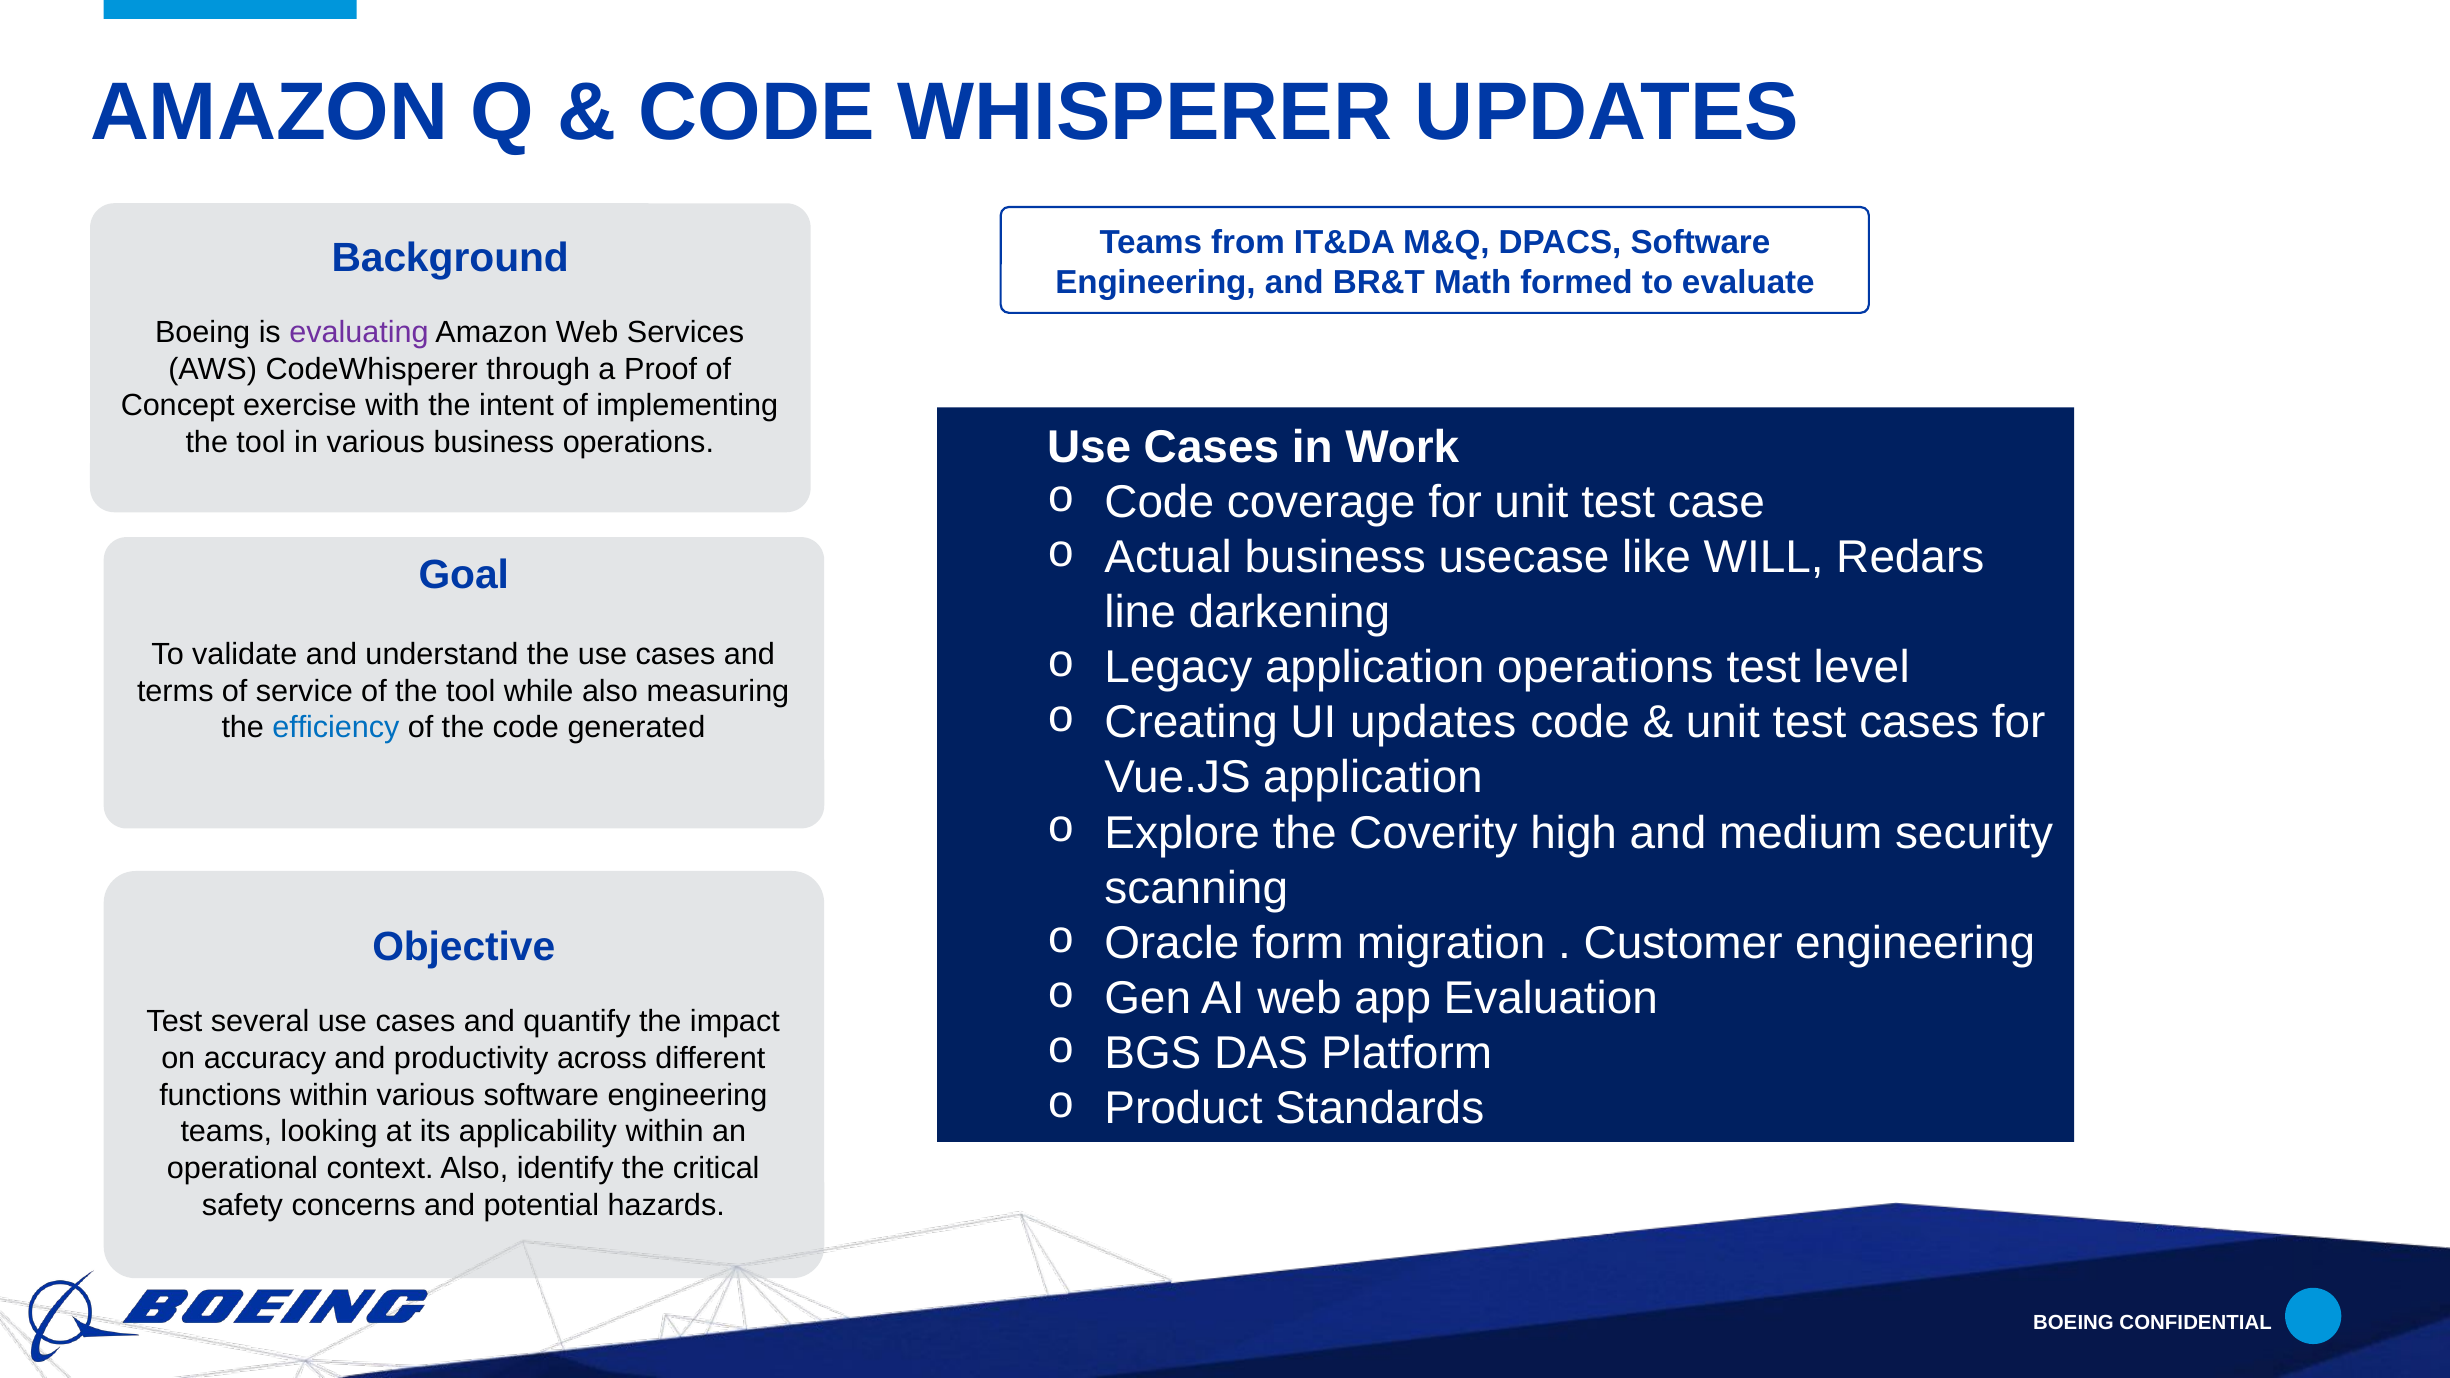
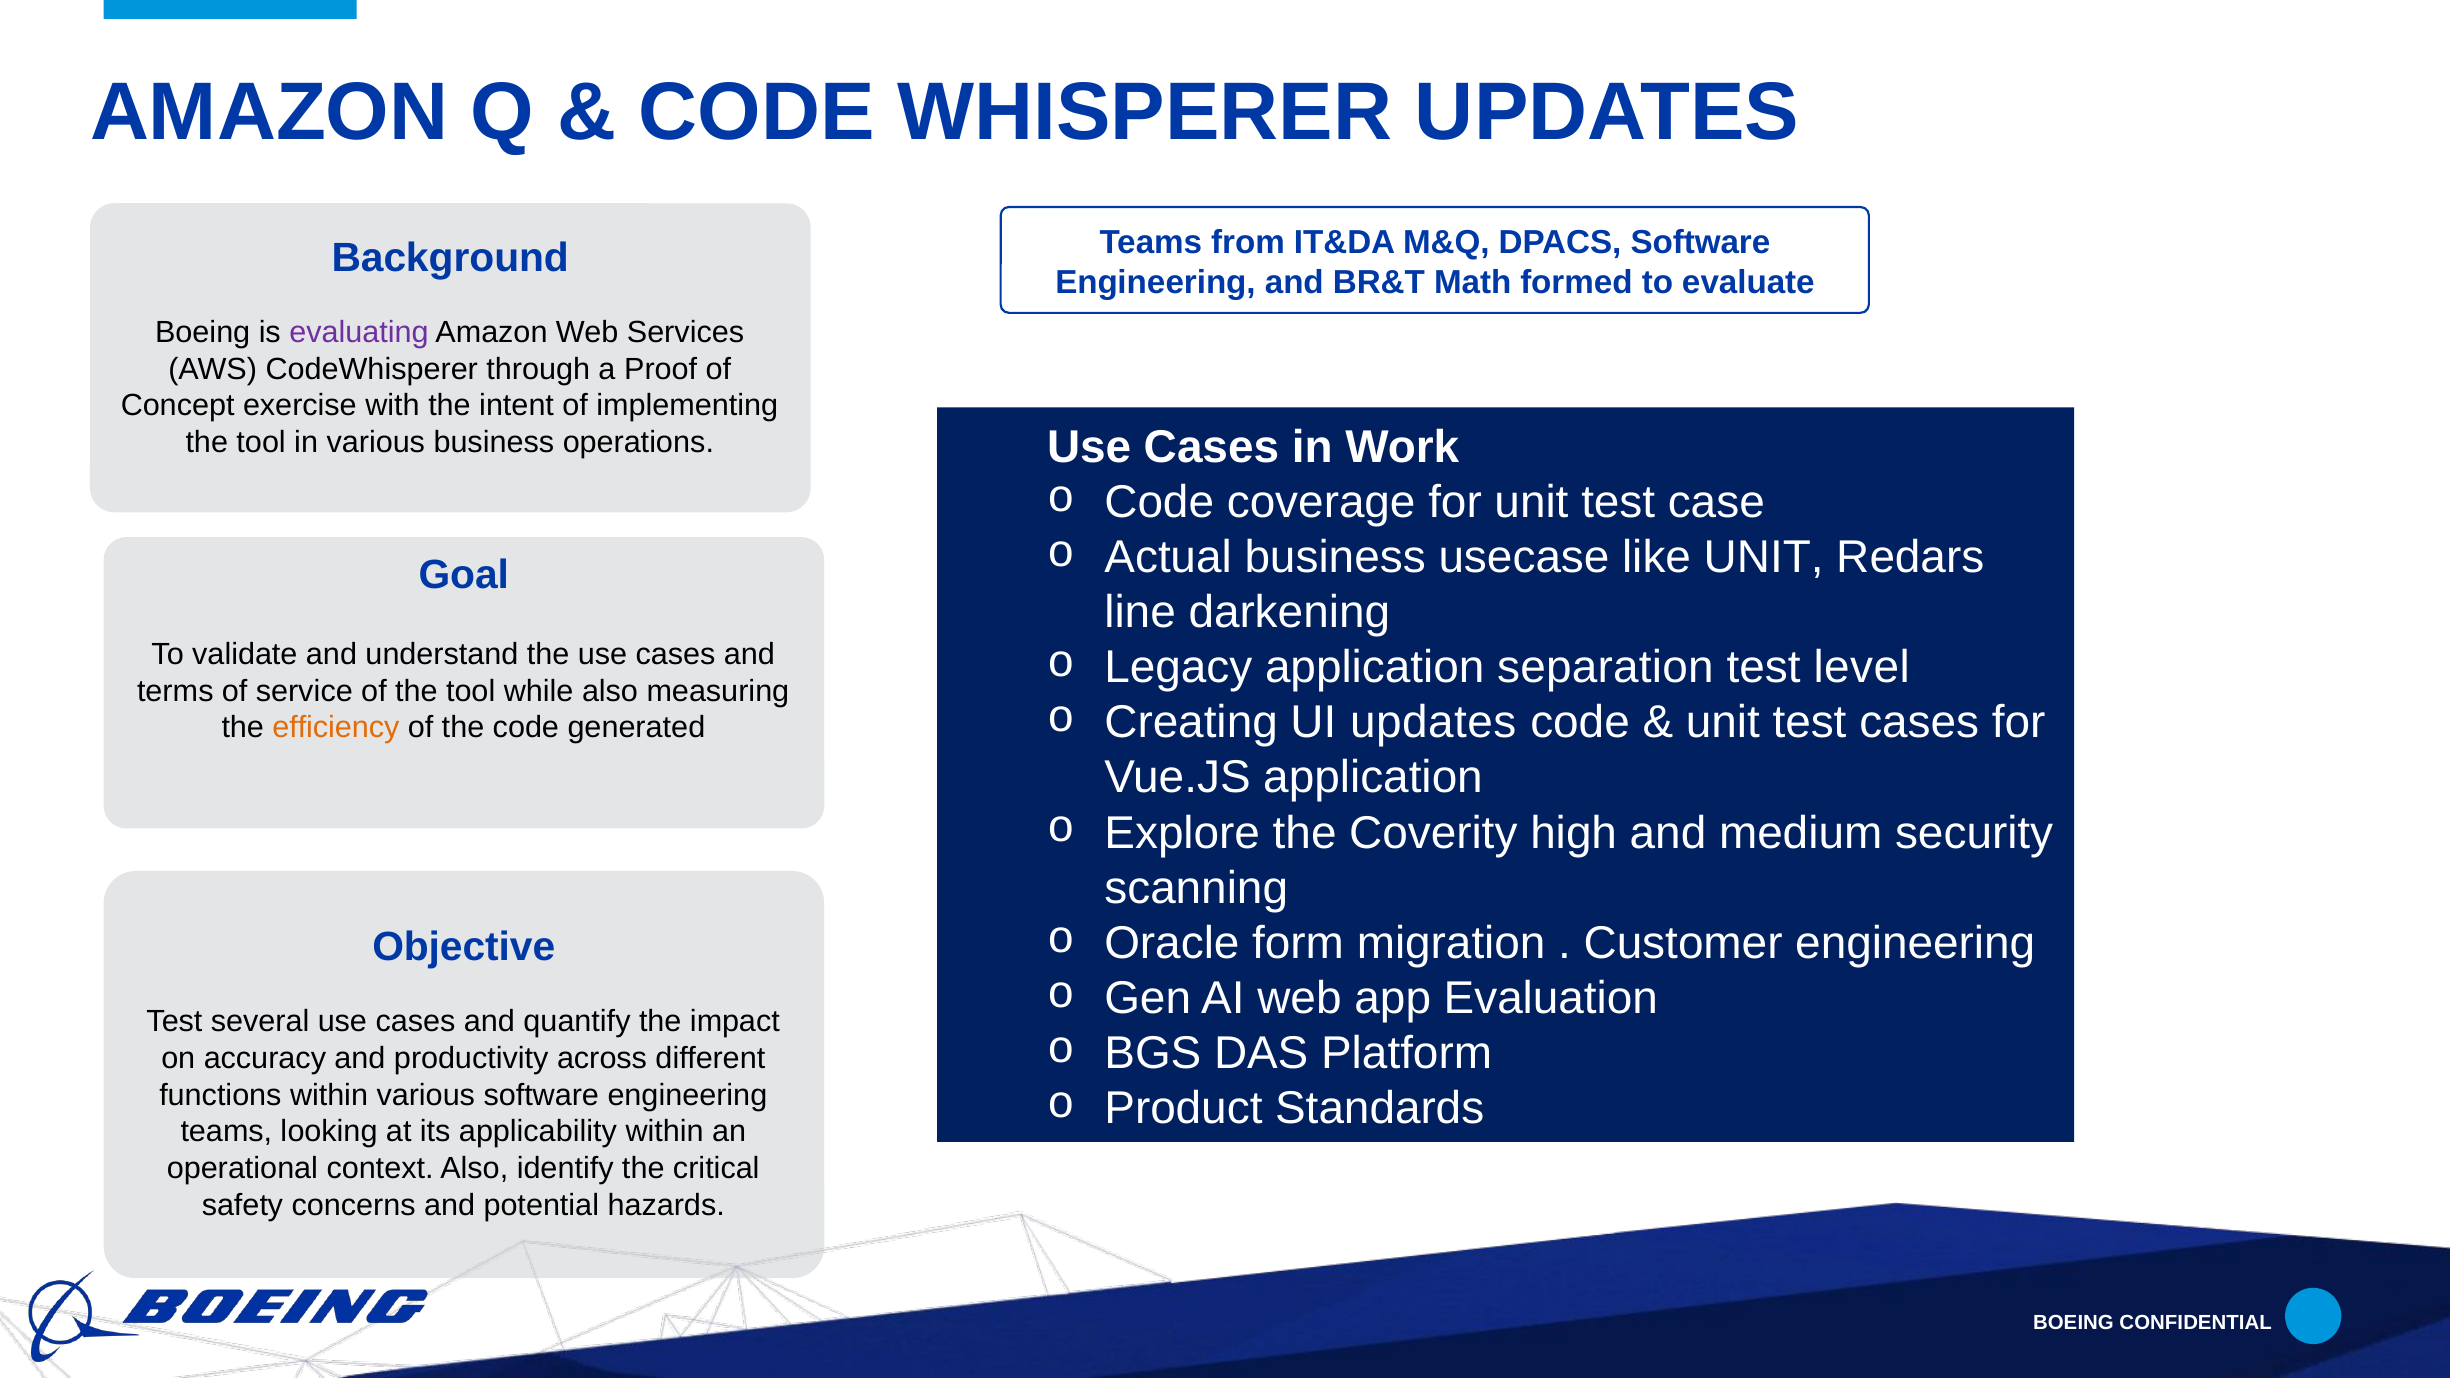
like WILL: WILL -> UNIT (1764, 557)
application operations: operations -> separation (1605, 668)
efficiency colour: blue -> orange (336, 728)
